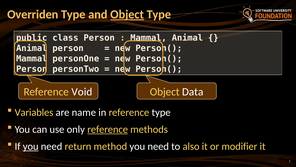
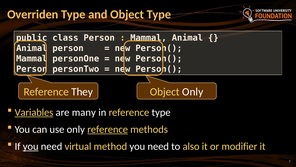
Object underline: present -> none (127, 14)
Void: Void -> They (82, 91)
Object Data: Data -> Only (193, 91)
Variables underline: none -> present (34, 112)
name: name -> many (84, 112)
return: return -> virtual (78, 146)
